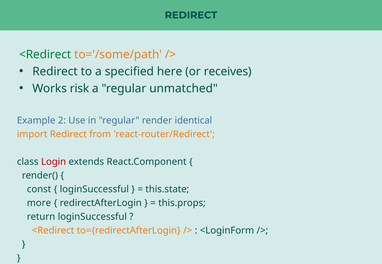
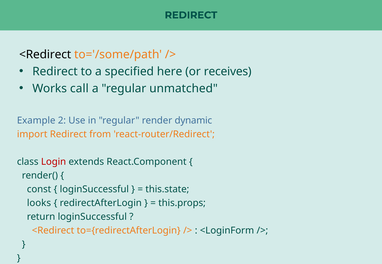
<Redirect colour: green -> black (45, 55)
risk: risk -> call (79, 89)
identical: identical -> dynamic (193, 121)
more: more -> looks (39, 203)
